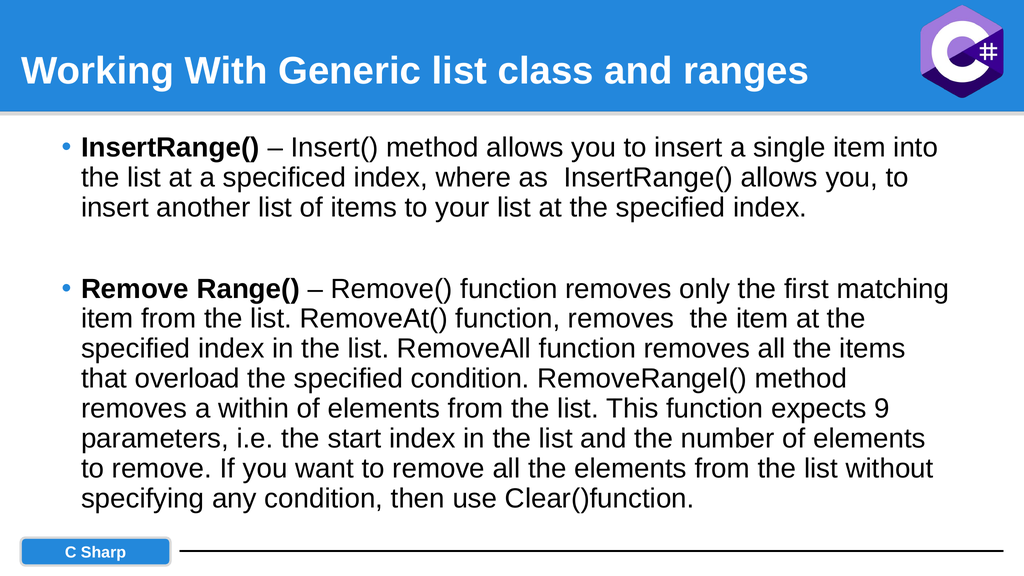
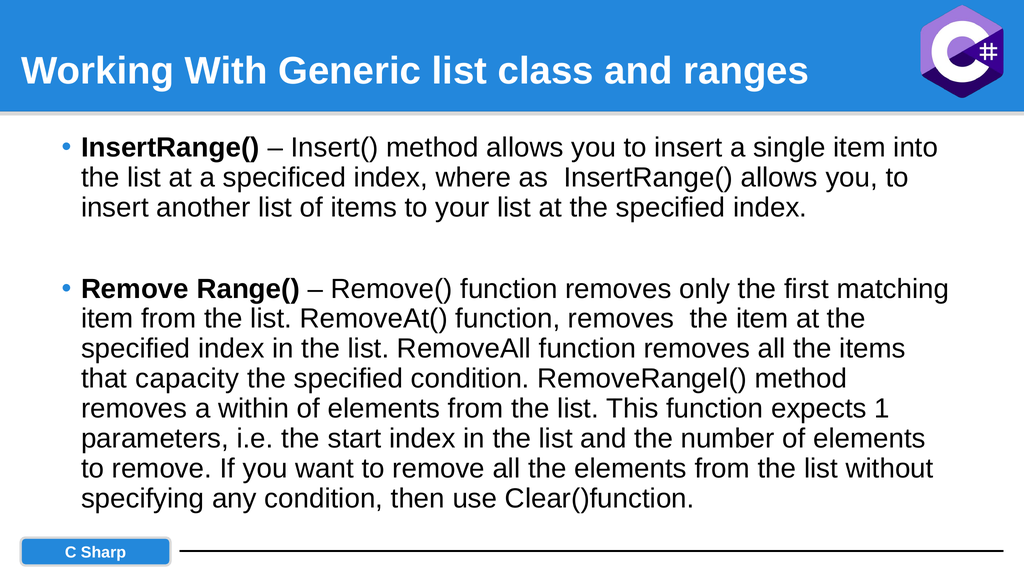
overload: overload -> capacity (187, 379)
9: 9 -> 1 (882, 409)
